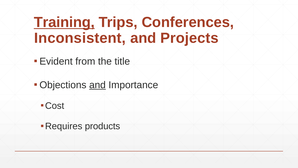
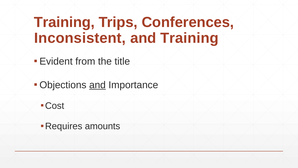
Training underline: present -> none (64, 22)
and Projects: Projects -> Training (189, 38)
products: products -> amounts (103, 126)
